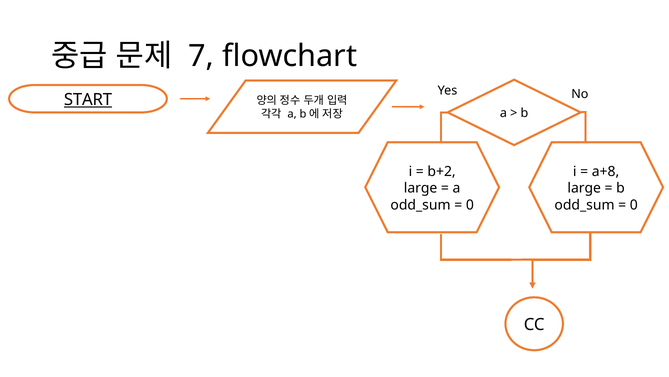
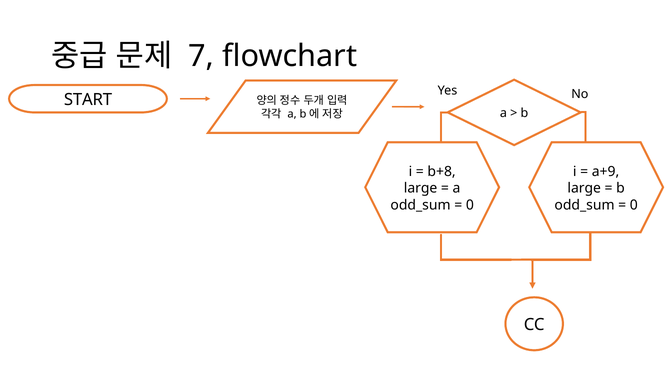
START underline: present -> none (88, 100)
b+2: b+2 -> b+8 (442, 171)
a+8: a+8 -> a+9 (606, 171)
